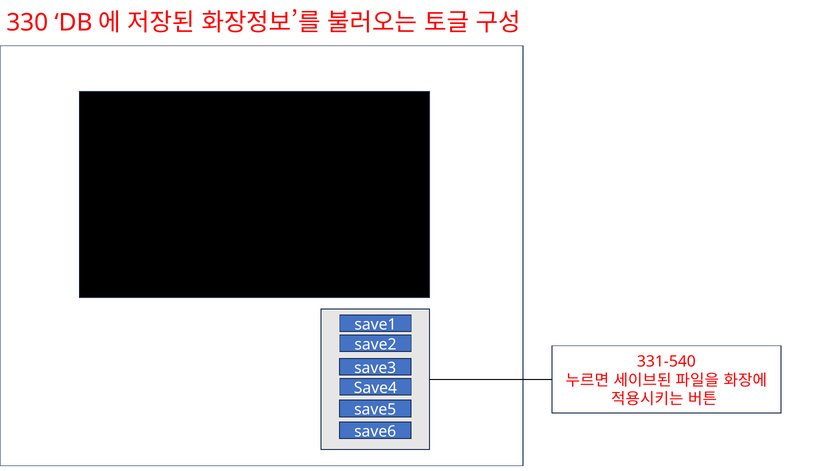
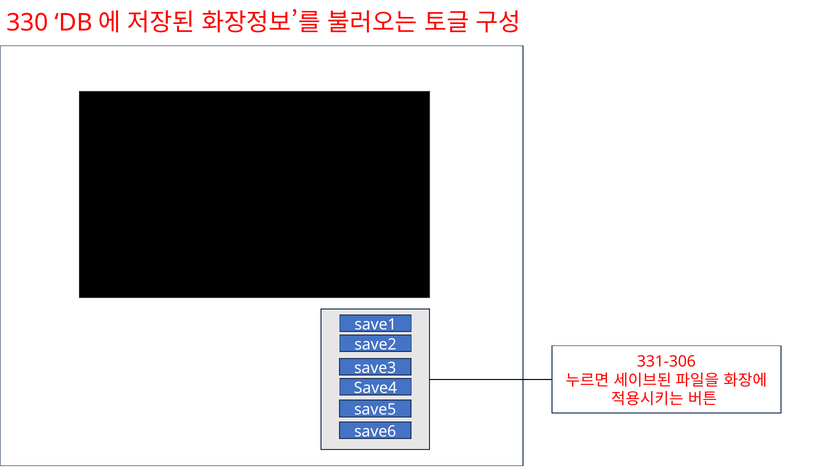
331-540: 331-540 -> 331-306 (666, 362)
